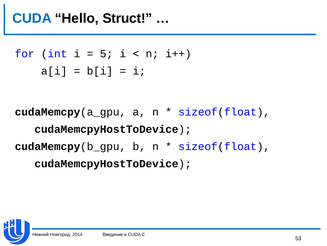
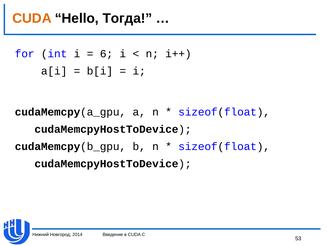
CUDA colour: blue -> orange (32, 18)
Struct: Struct -> Тогда (127, 18)
5: 5 -> 6 (106, 54)
